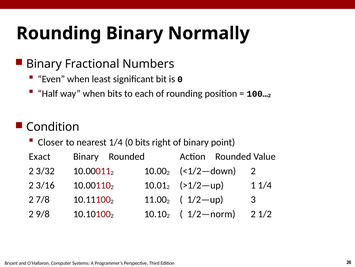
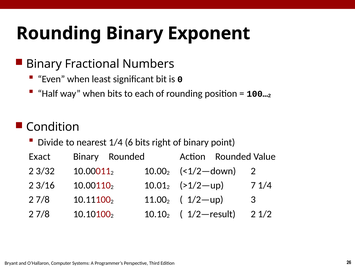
Normally: Normally -> Exponent (209, 33)
Closer: Closer -> Divide (51, 142)
1/4 0: 0 -> 6 (129, 142)
1: 1 -> 7 (253, 185)
9/8: 9/8 -> 7/8 (43, 213)
1/2—norm: 1/2—norm -> 1/2—result (211, 213)
